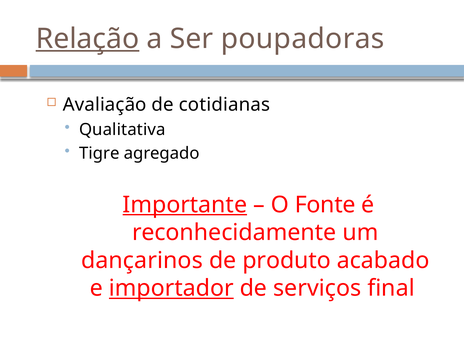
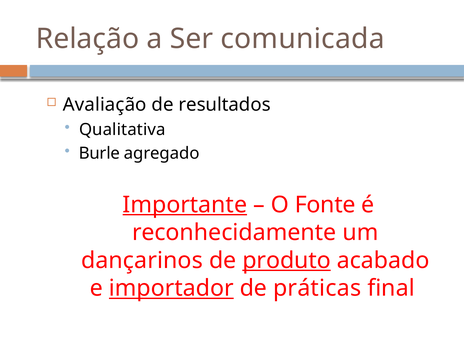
Relação underline: present -> none (87, 39)
poupadoras: poupadoras -> comunicada (303, 39)
cotidianas: cotidianas -> resultados (225, 105)
Tigre: Tigre -> Burle (99, 153)
produto underline: none -> present (287, 260)
serviços: serviços -> práticas (317, 288)
